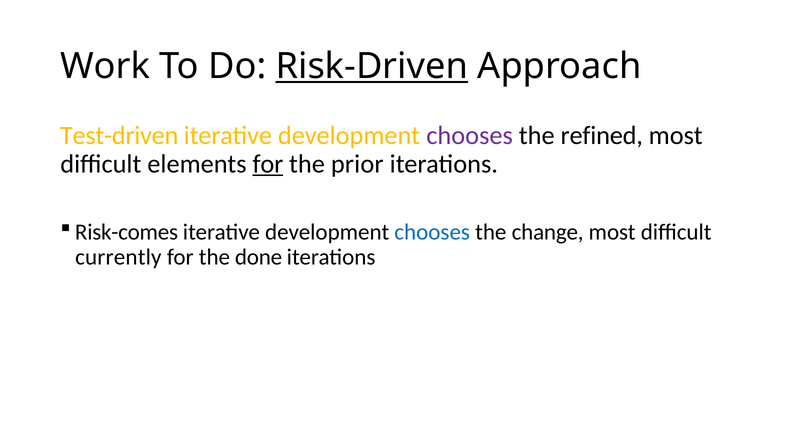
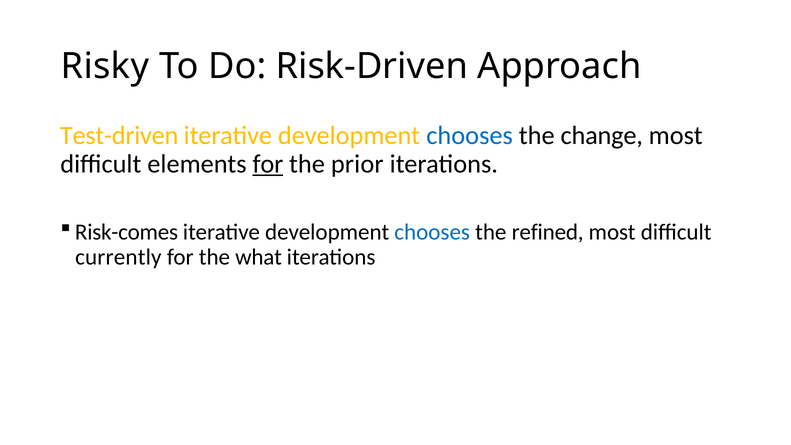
Work: Work -> Risky (105, 66)
Risk-Driven underline: present -> none (372, 66)
chooses colour: purple -> blue (470, 135)
refined: refined -> change (602, 135)
change: change -> refined (548, 232)
done: done -> what (259, 257)
